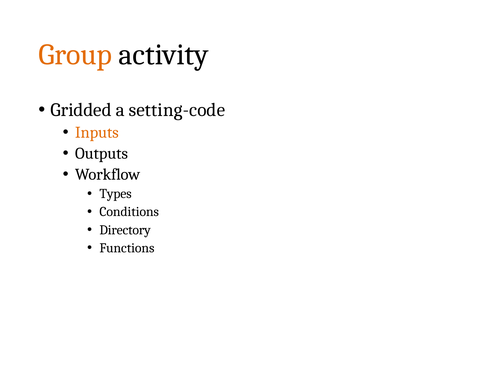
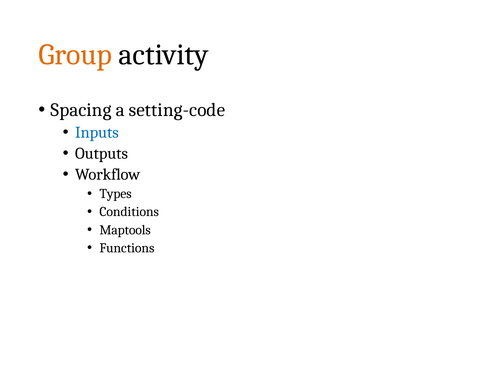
Gridded: Gridded -> Spacing (81, 110)
Inputs colour: orange -> blue (97, 132)
Directory: Directory -> Maptools (125, 230)
